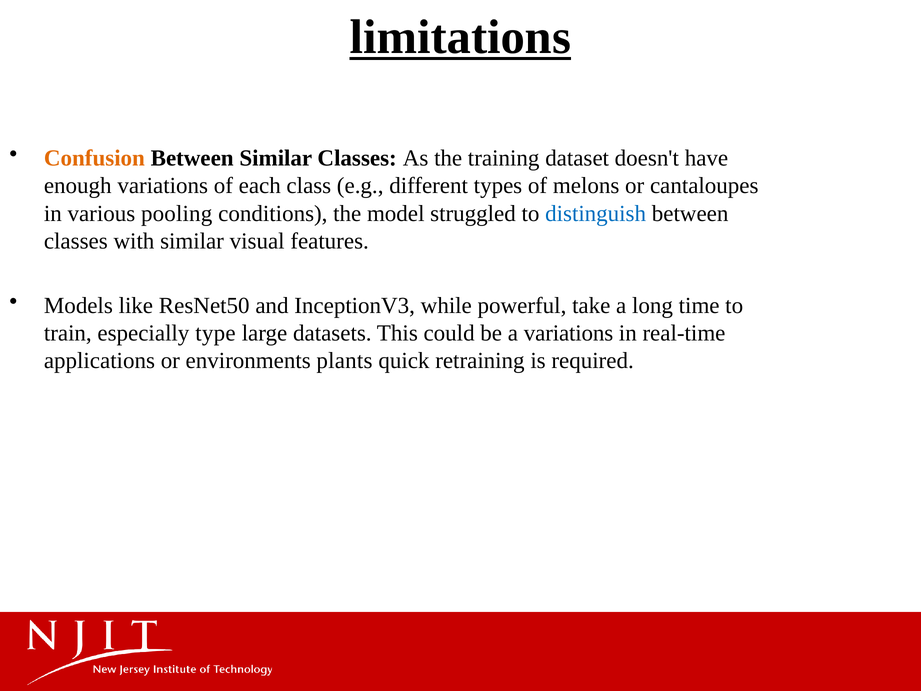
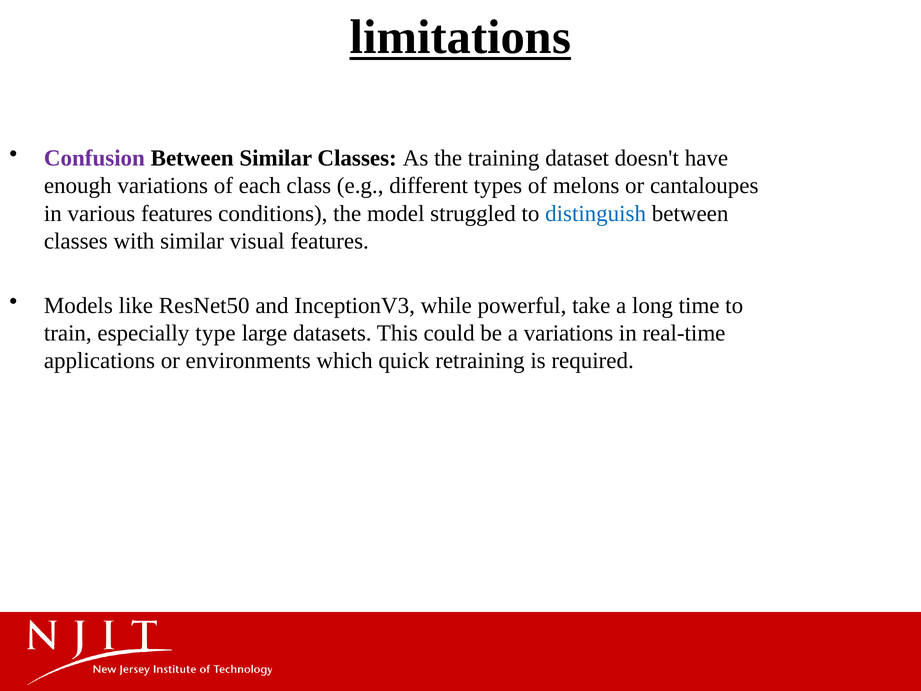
Confusion colour: orange -> purple (94, 158)
various pooling: pooling -> features (177, 213)
plants: plants -> which (345, 361)
